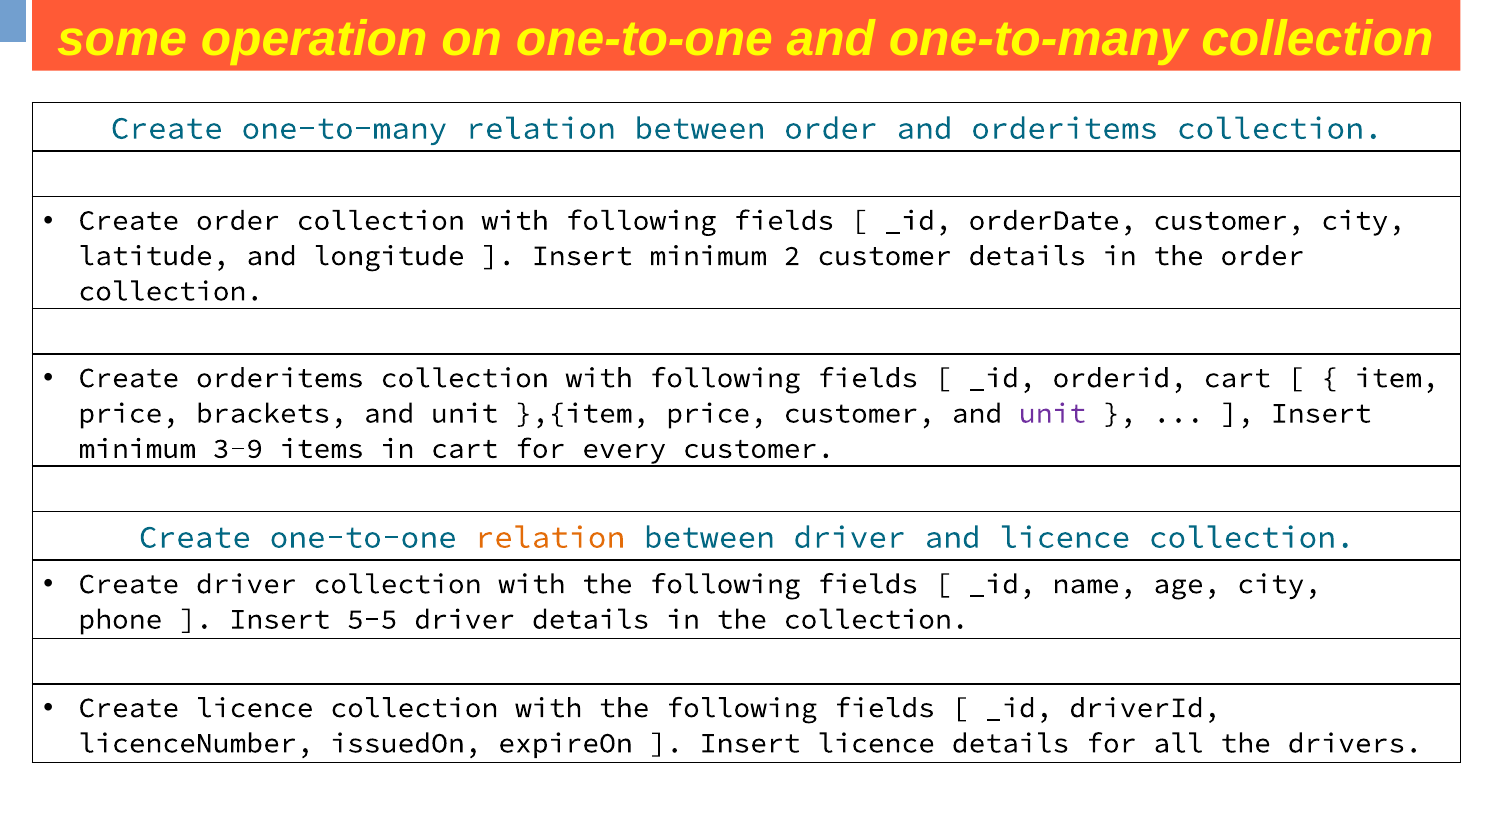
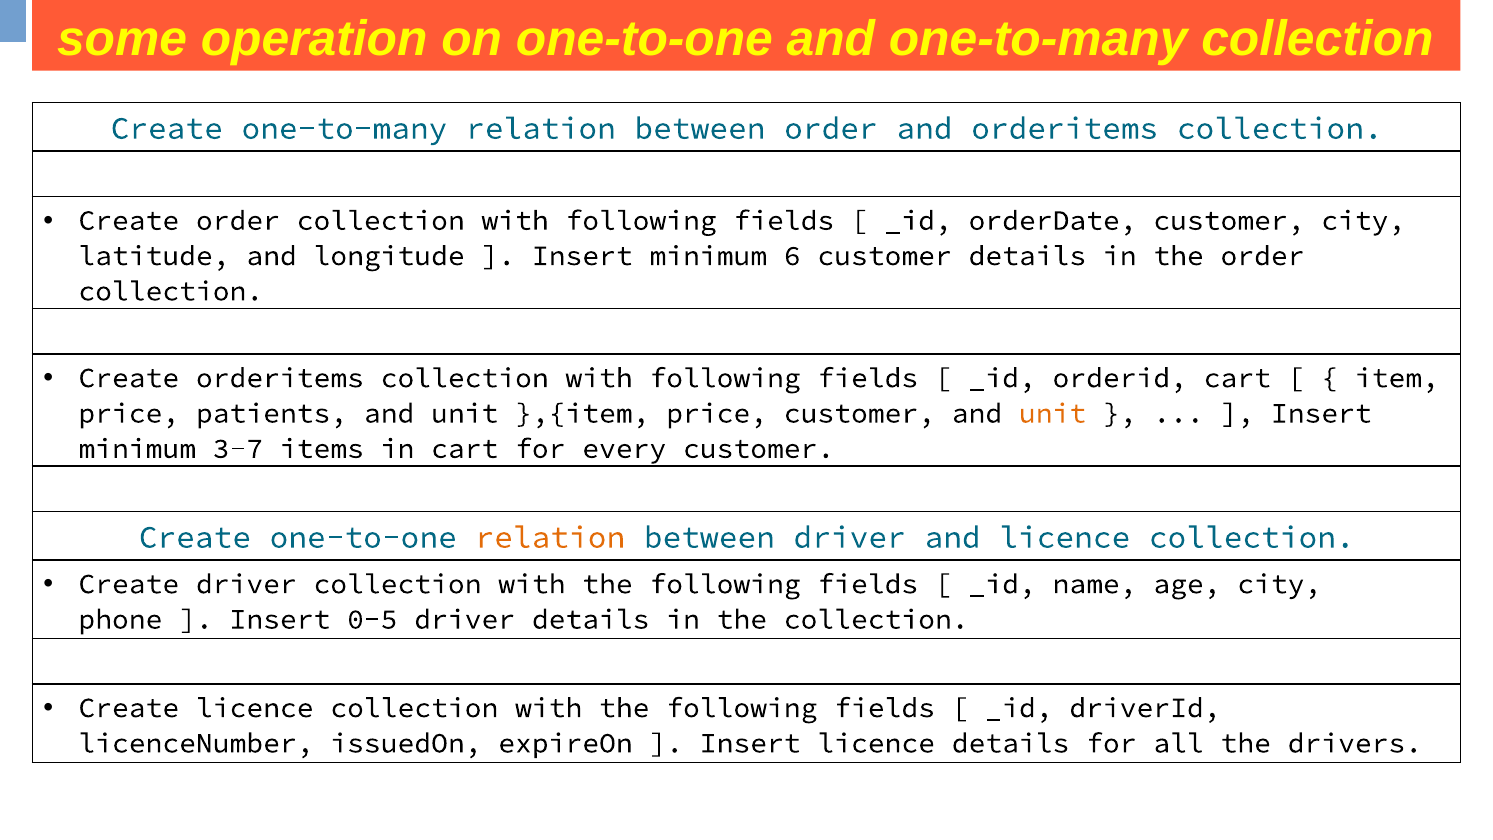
2: 2 -> 6 (792, 256)
brackets: brackets -> patients (272, 413)
unit colour: purple -> orange (1053, 413)
3-9: 3-9 -> 3-7 (238, 448)
5-5: 5-5 -> 0-5 (372, 619)
